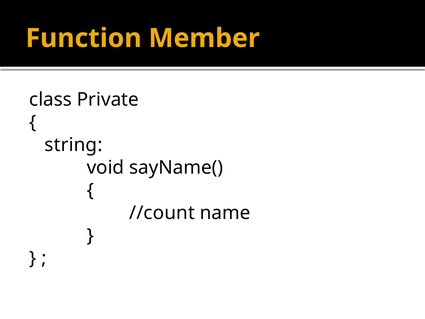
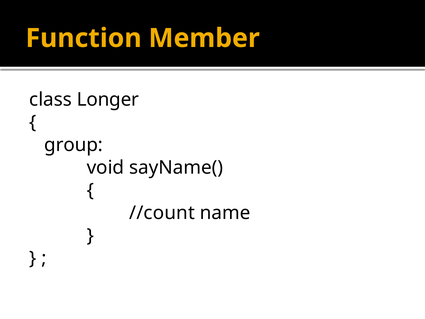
Private: Private -> Longer (108, 99)
string: string -> group (74, 145)
